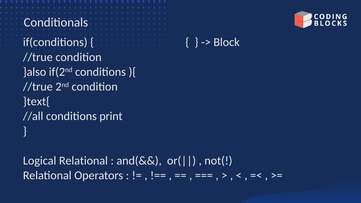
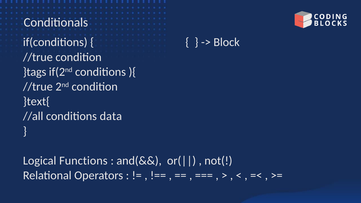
}also: }also -> }tags (35, 72)
print: print -> data (111, 116)
Logical Relational: Relational -> Functions (83, 161)
